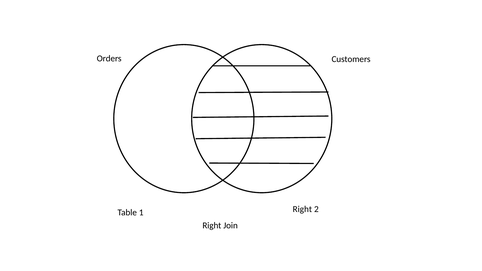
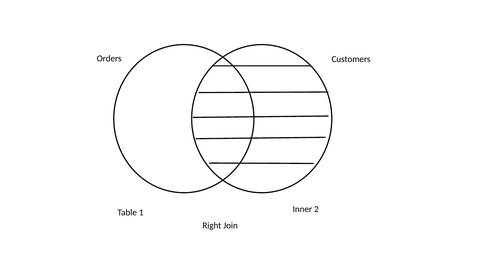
1 Right: Right -> Inner (302, 209)
